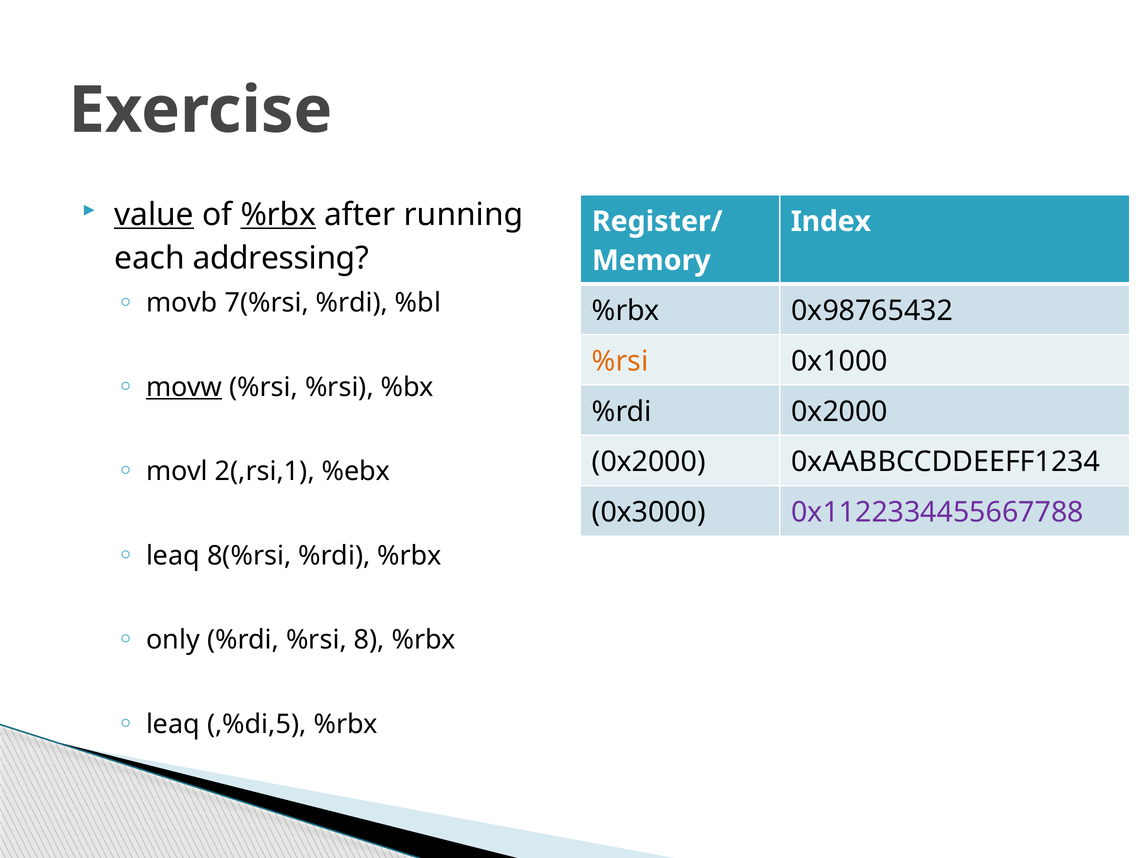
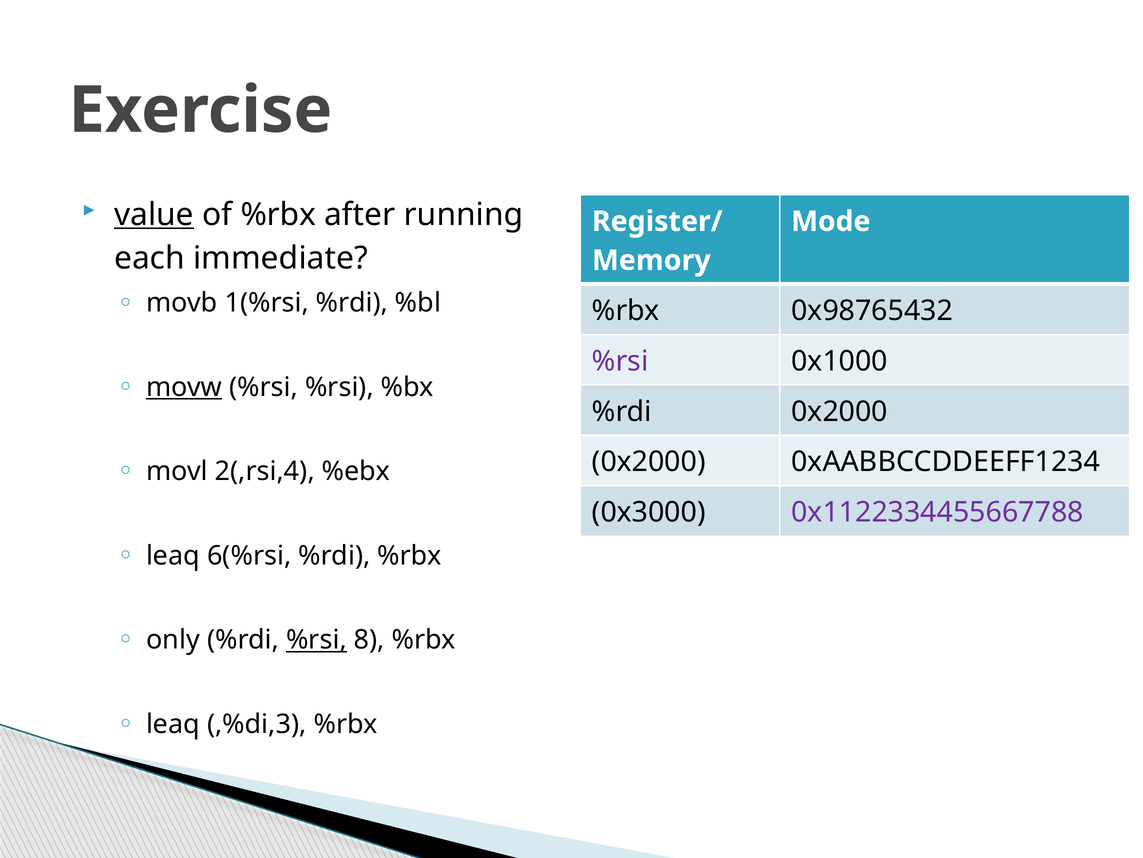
%rbx underline: present -> none (278, 214)
Index: Index -> Mode (831, 221)
addressing: addressing -> immediate (281, 258)
7(%rsi: 7(%rsi -> 1(%rsi (267, 303)
%rsi colour: orange -> purple (620, 361)
2(,rsi,1: 2(,rsi,1 -> 2(,rsi,4 (265, 471)
8(%rsi: 8(%rsi -> 6(%rsi (249, 555)
%rsi underline: none -> present (316, 639)
,%di,5: ,%di,5 -> ,%di,3 (257, 724)
